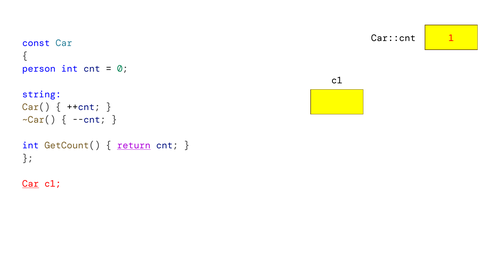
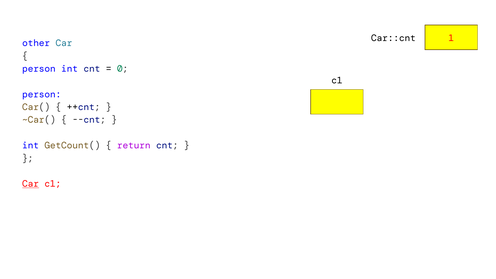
const: const -> other (36, 43)
string: string -> person (42, 94)
return underline: present -> none (134, 145)
